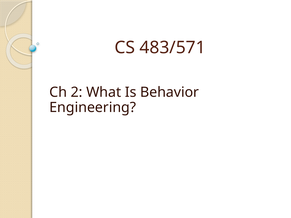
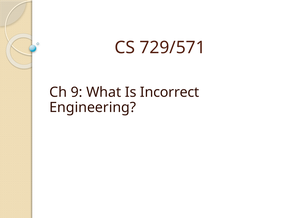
483/571: 483/571 -> 729/571 (173, 48)
2: 2 -> 9 (77, 92)
Behavior: Behavior -> Incorrect (170, 92)
